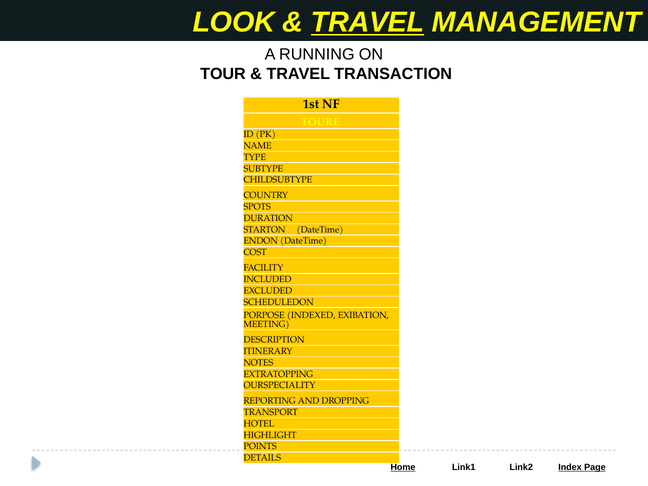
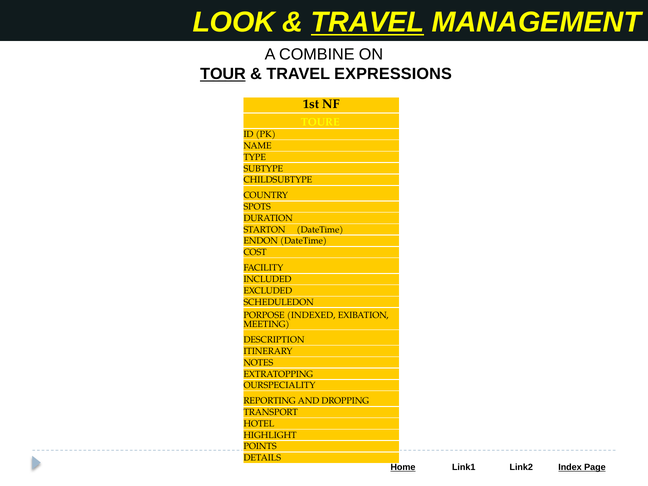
RUNNING: RUNNING -> COMBINE (317, 55)
TOUR underline: none -> present (223, 74)
TRANSACTION: TRANSACTION -> EXPRESSIONS (393, 74)
